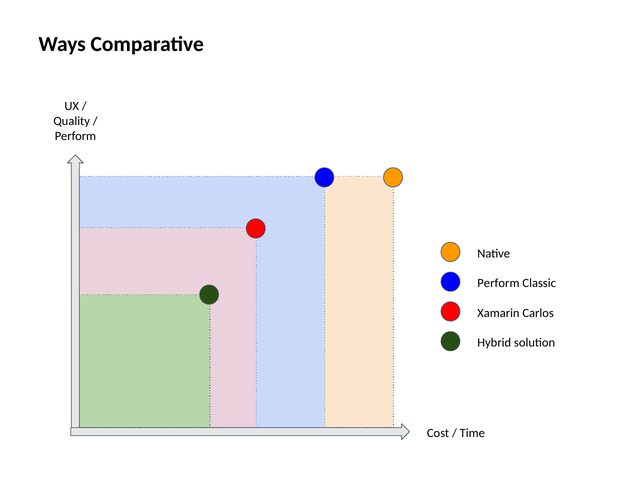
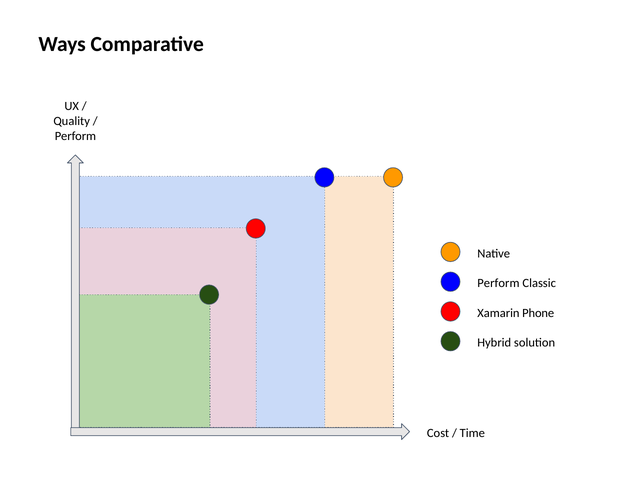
Carlos: Carlos -> Phone (538, 312)
